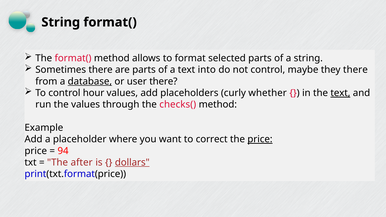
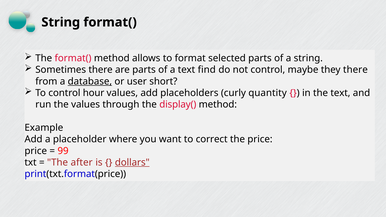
into: into -> find (207, 70)
user there: there -> short (163, 81)
whether: whether -> quantity (268, 93)
text underline: present -> none (340, 93)
checks(: checks( -> display( (178, 105)
price underline: present -> none (260, 139)
94: 94 -> 99 (63, 151)
